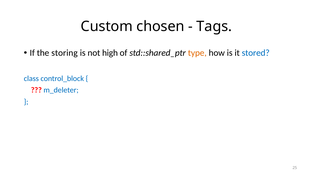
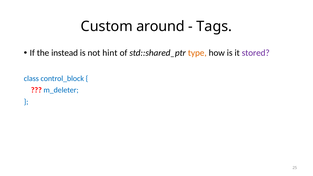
chosen: chosen -> around (161, 26)
storing: storing -> instead (65, 53)
high: high -> hint (110, 53)
stored colour: blue -> purple (256, 53)
